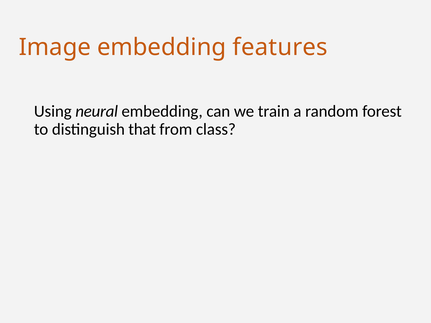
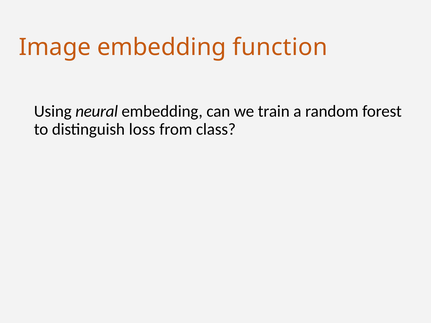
features: features -> function (280, 47)
that: that -> loss (142, 129)
